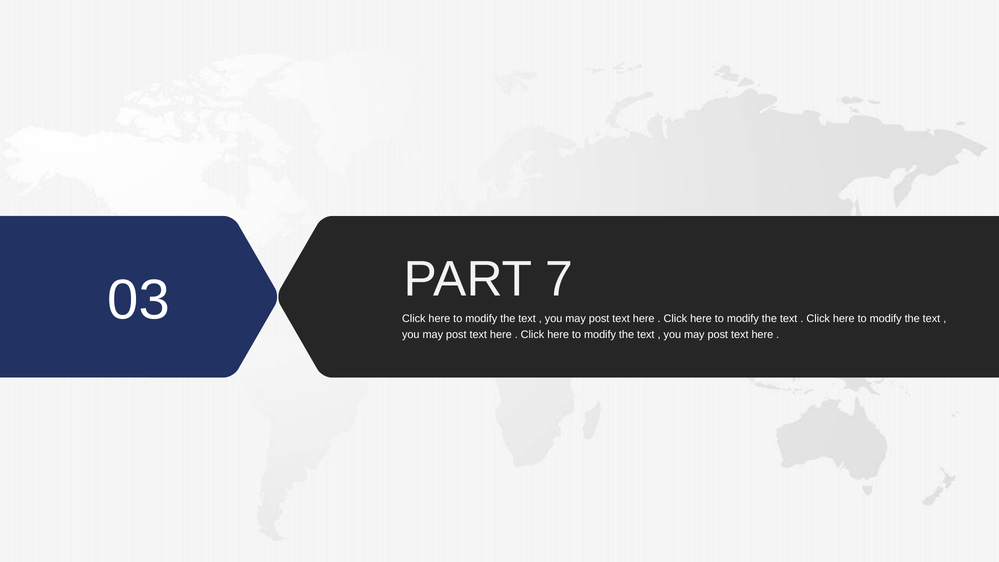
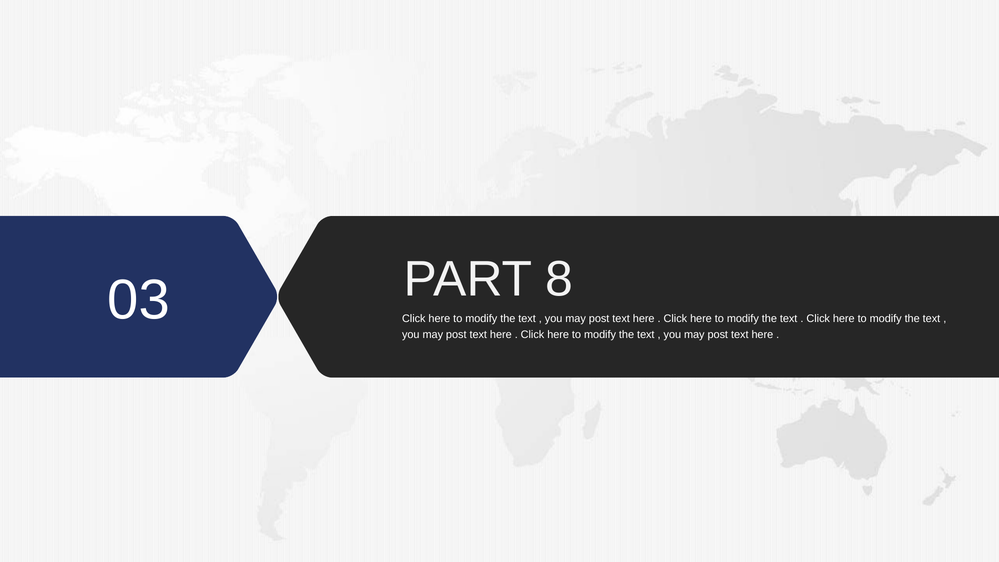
7: 7 -> 8 (559, 279)
